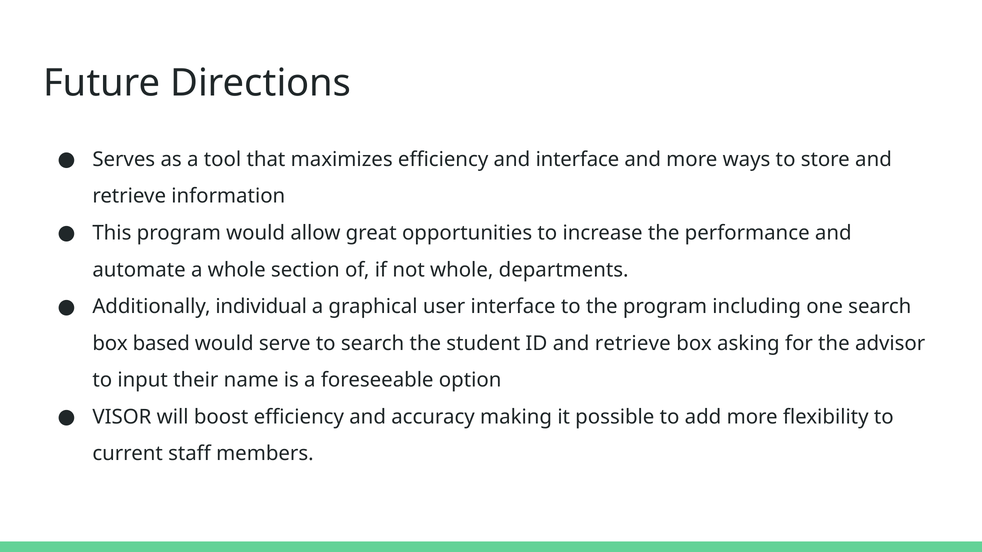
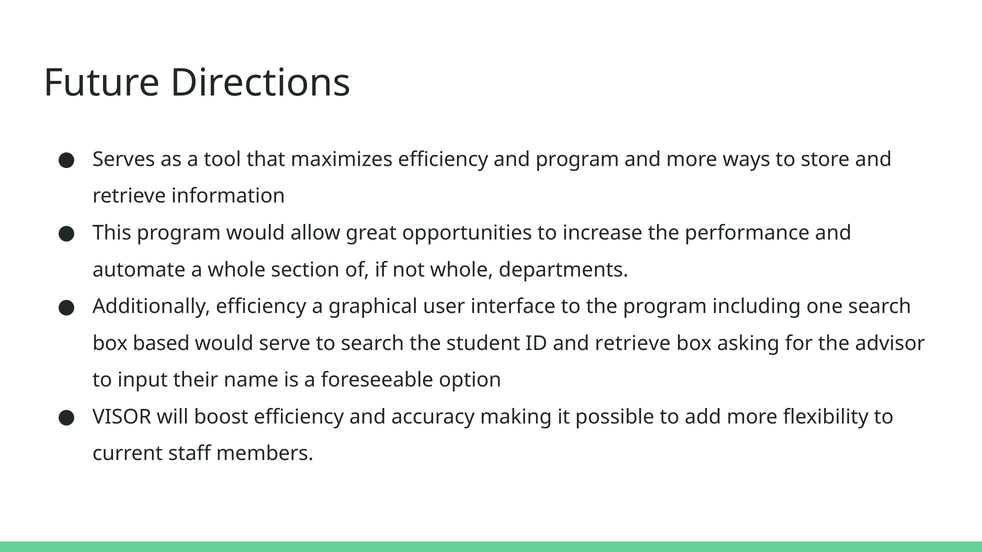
and interface: interface -> program (577, 160)
Additionally individual: individual -> efficiency (261, 307)
